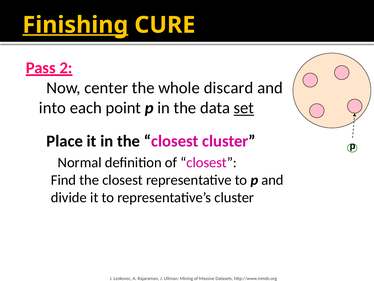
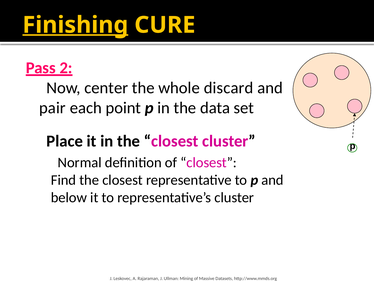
into: into -> pair (52, 108)
set underline: present -> none (244, 108)
divide: divide -> below (69, 197)
